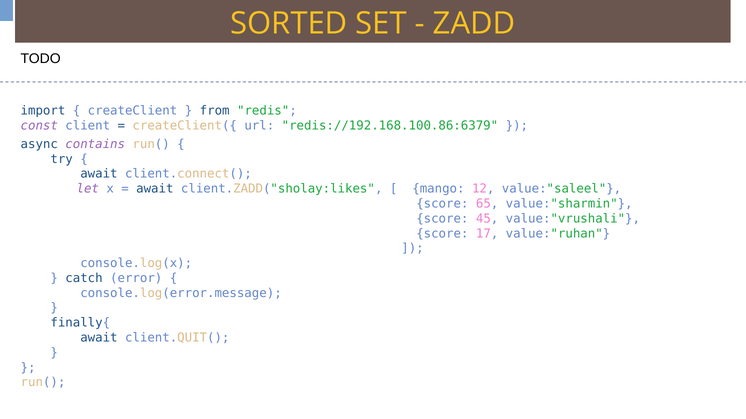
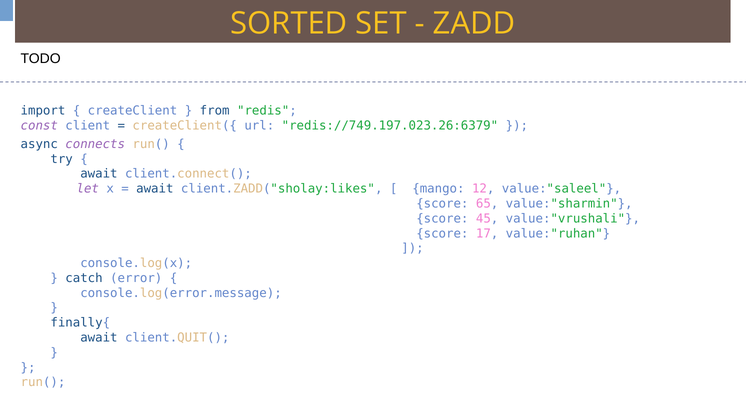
redis://192.168.100.86:6379: redis://192.168.100.86:6379 -> redis://749.197.023.26:6379 (390, 126)
contains: contains -> connects (95, 144)
